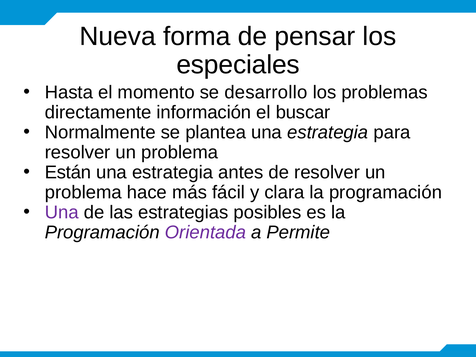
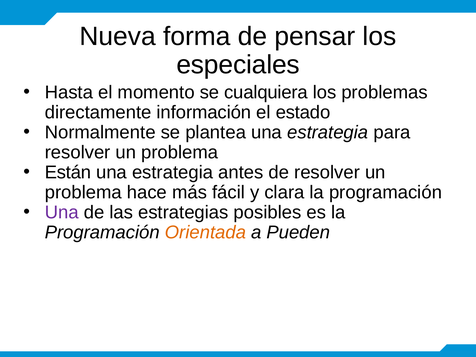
desarrollo: desarrollo -> cualquiera (266, 92)
buscar: buscar -> estado (303, 112)
Orientada colour: purple -> orange (205, 232)
Permite: Permite -> Pueden (298, 232)
